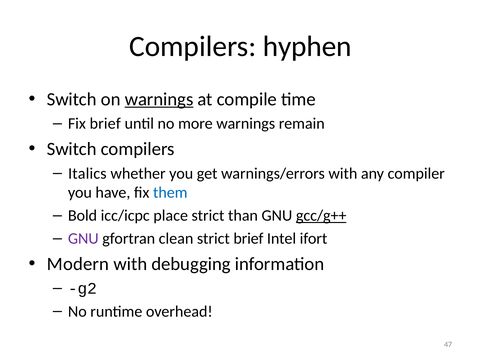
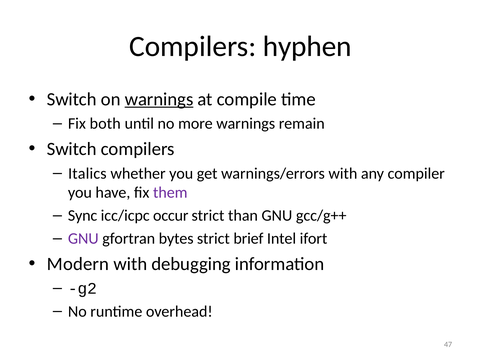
Fix brief: brief -> both (105, 124)
them colour: blue -> purple (170, 193)
Bold: Bold -> Sync (83, 215)
place: place -> occur (171, 215)
gcc/g++ underline: present -> none (321, 215)
clean: clean -> bytes (176, 238)
